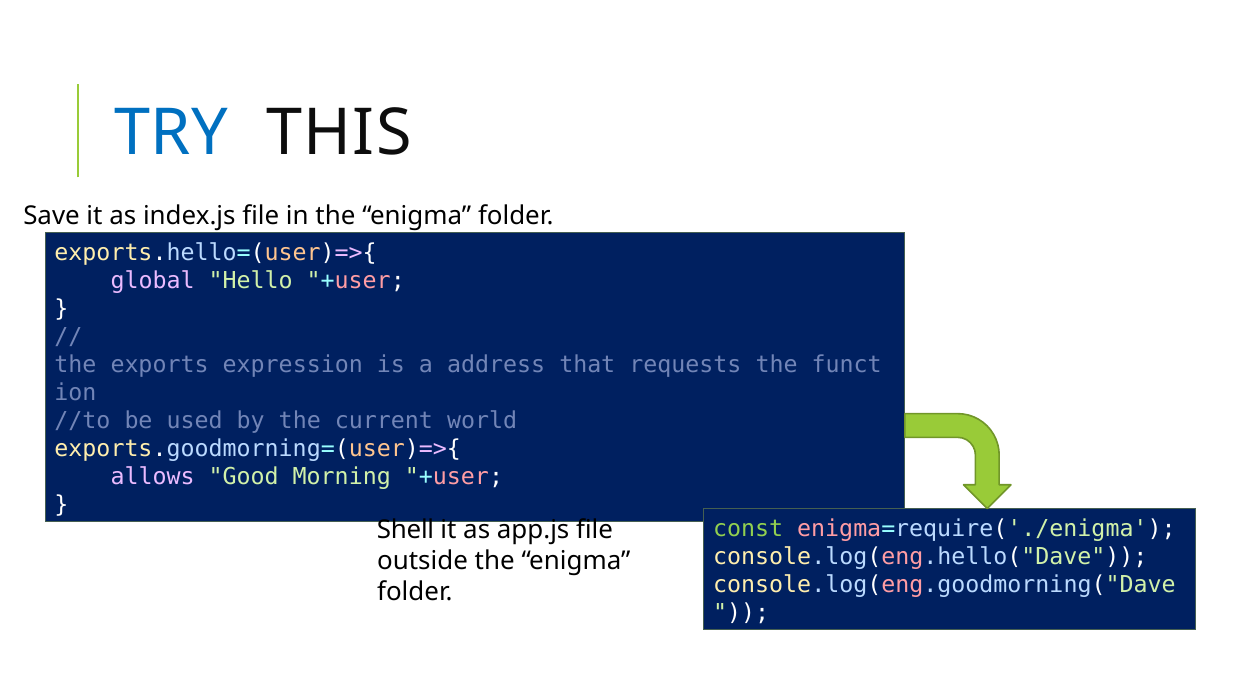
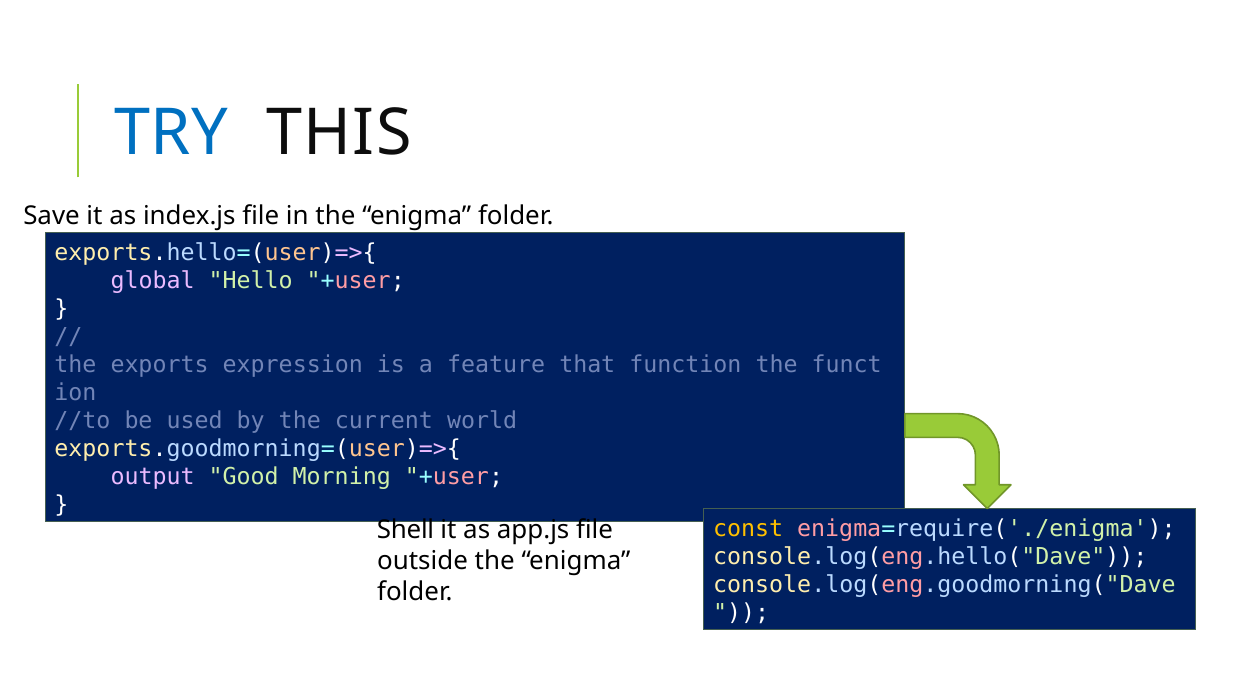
address: address -> feature (496, 365)
requests: requests -> function (685, 365)
allows: allows -> output (153, 477)
const colour: light green -> yellow (748, 529)
